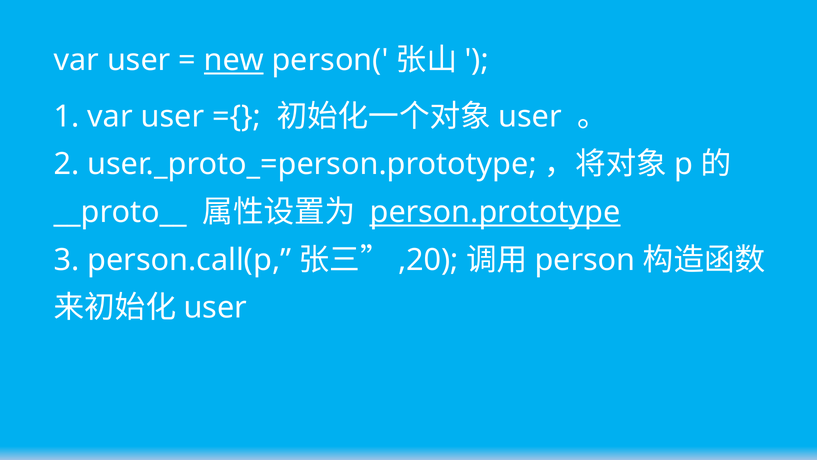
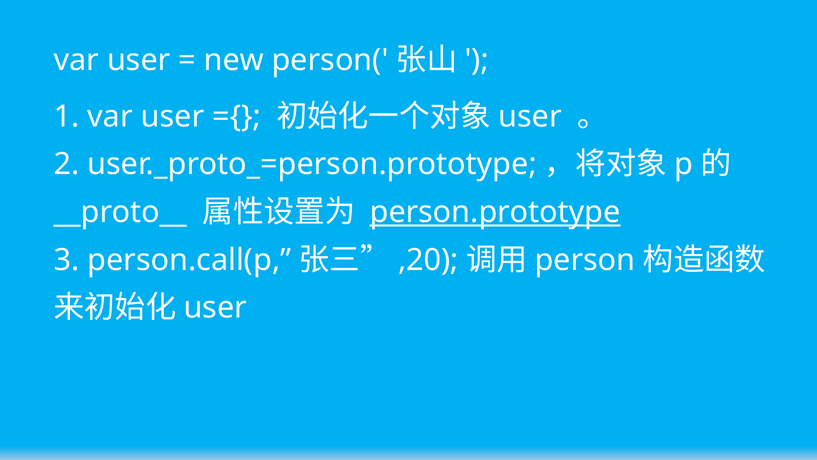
new underline: present -> none (234, 60)
